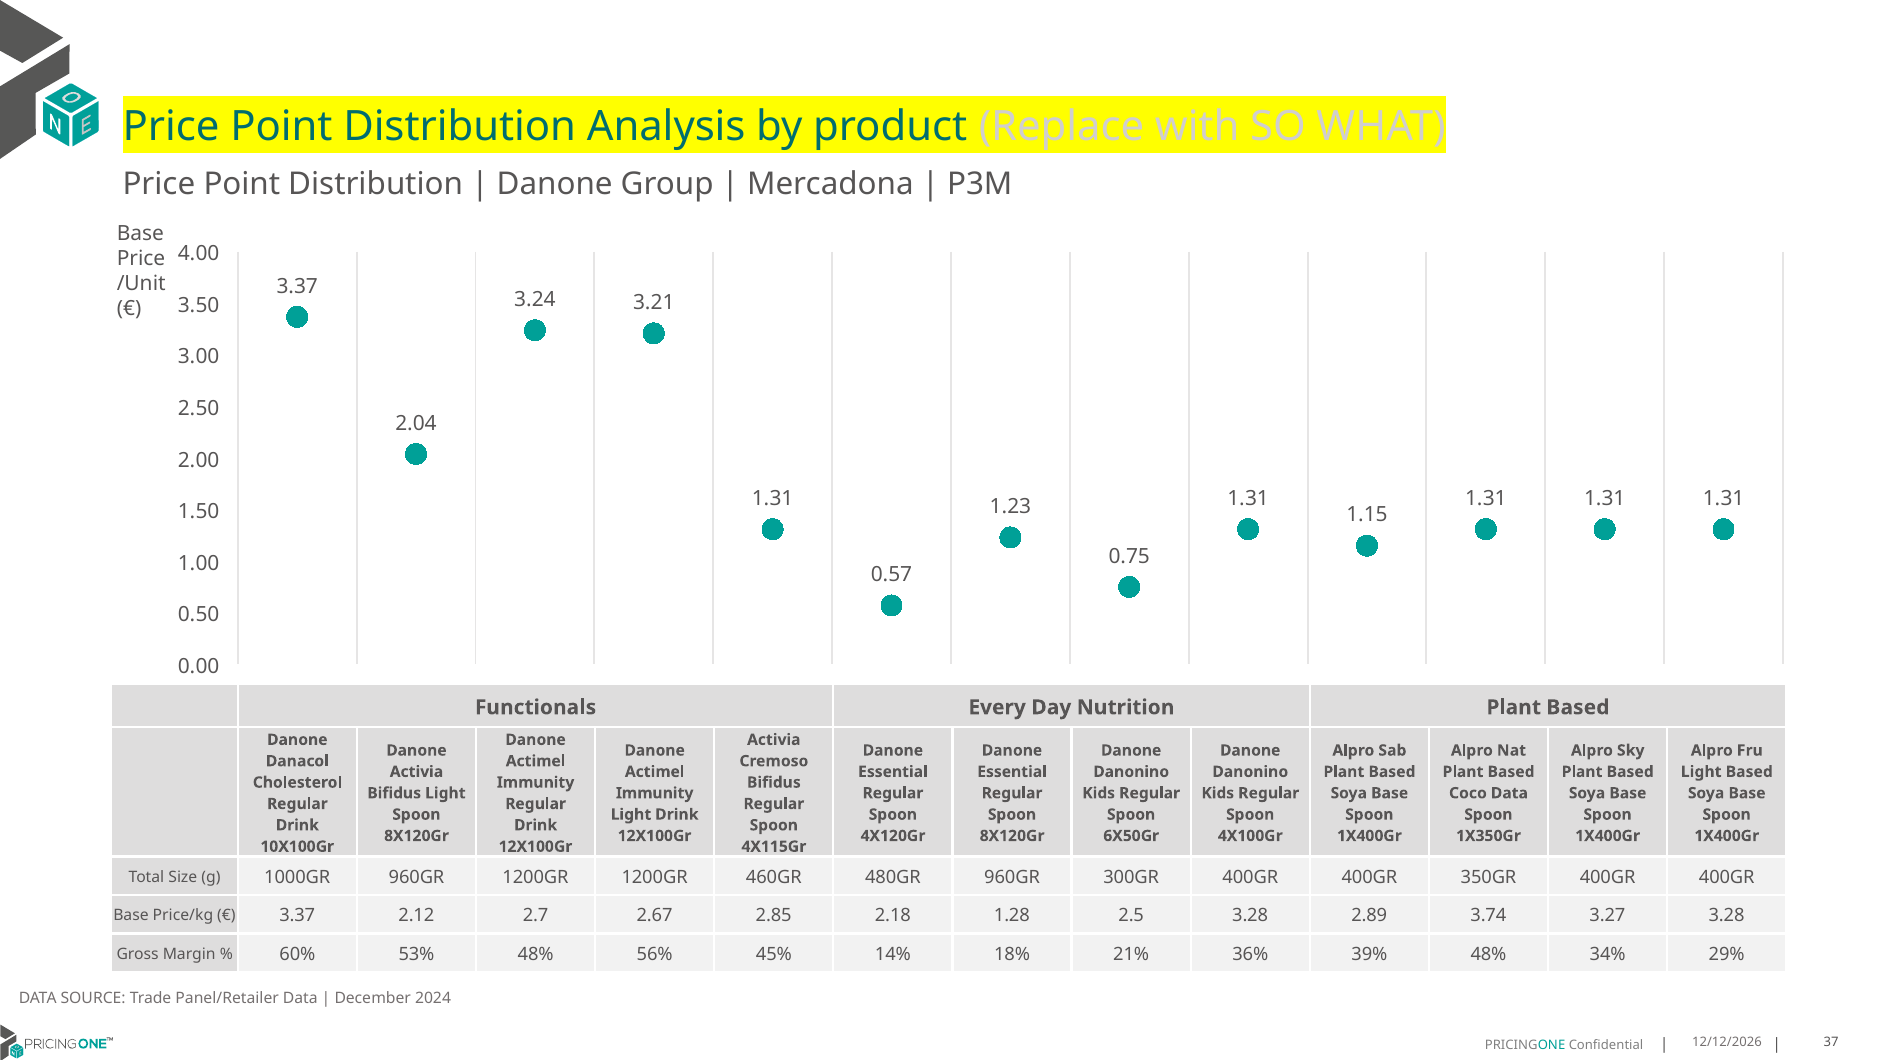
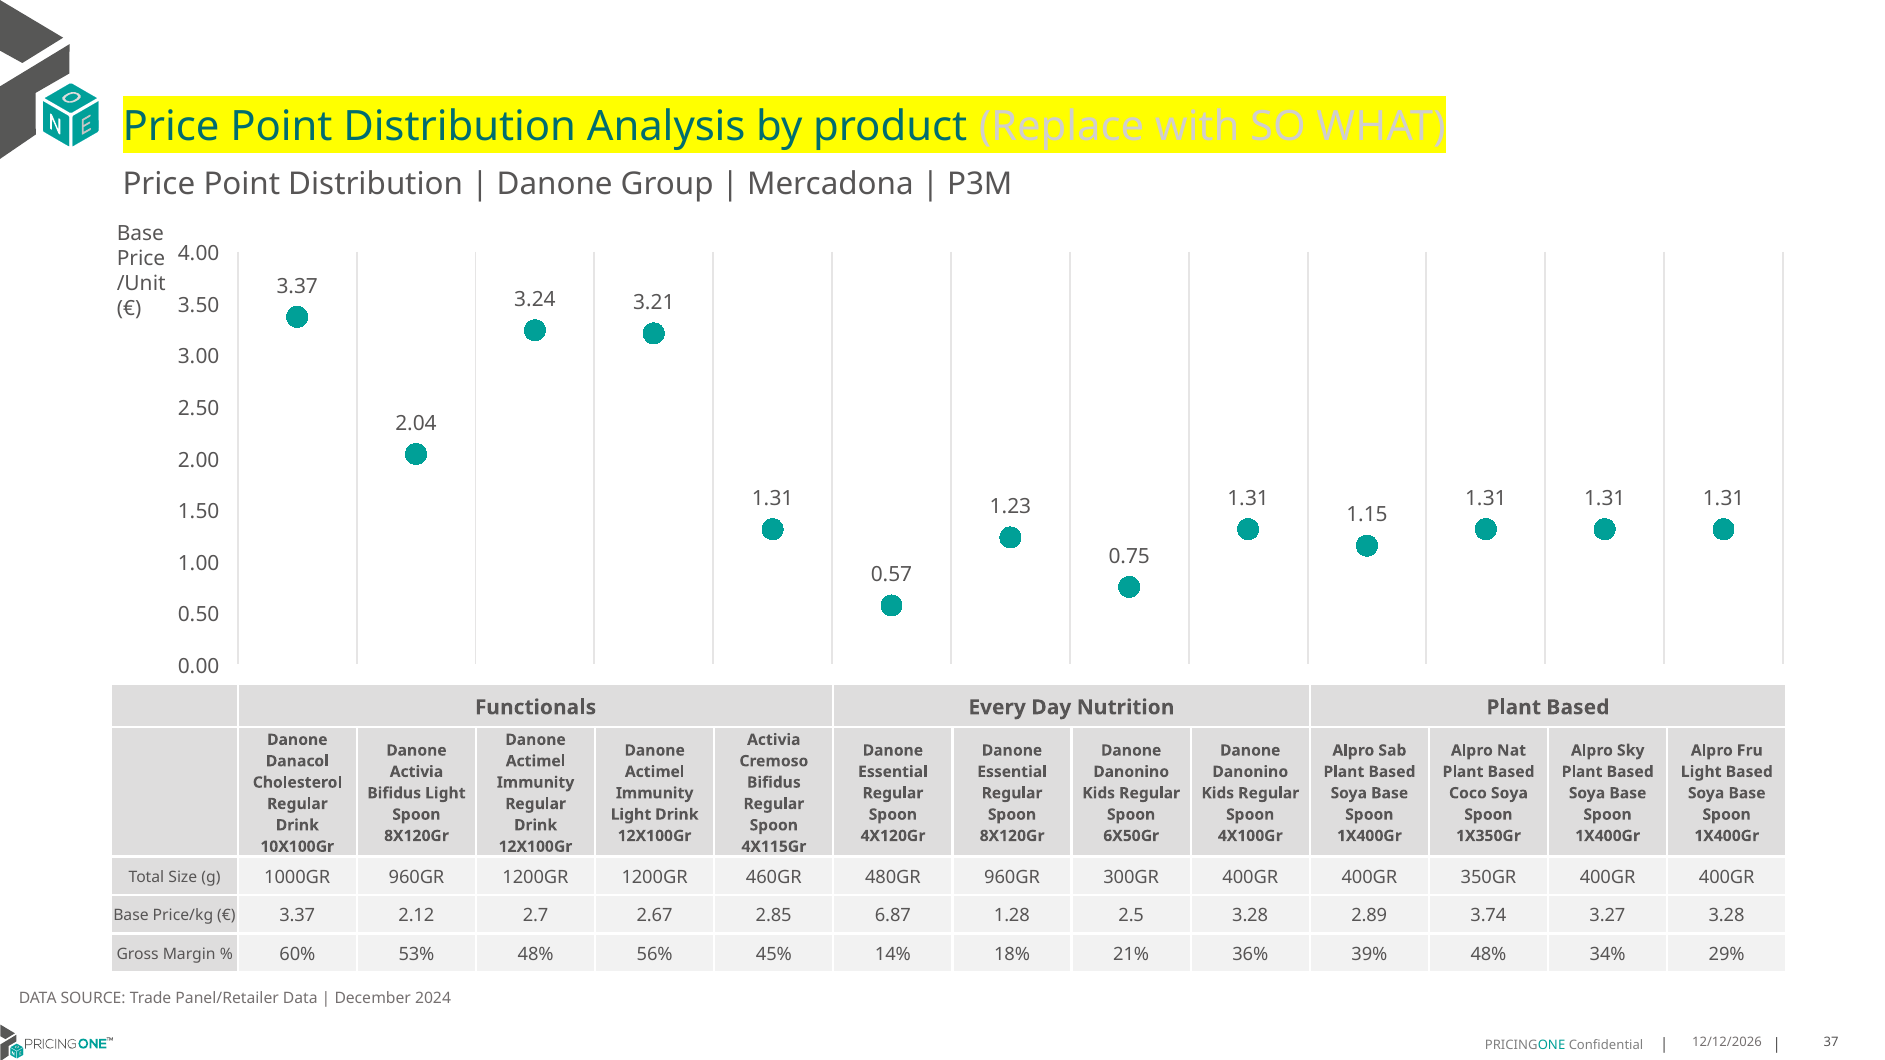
Coco Data: Data -> Soya (1509, 793)
2.18: 2.18 -> 6.87 (893, 916)
